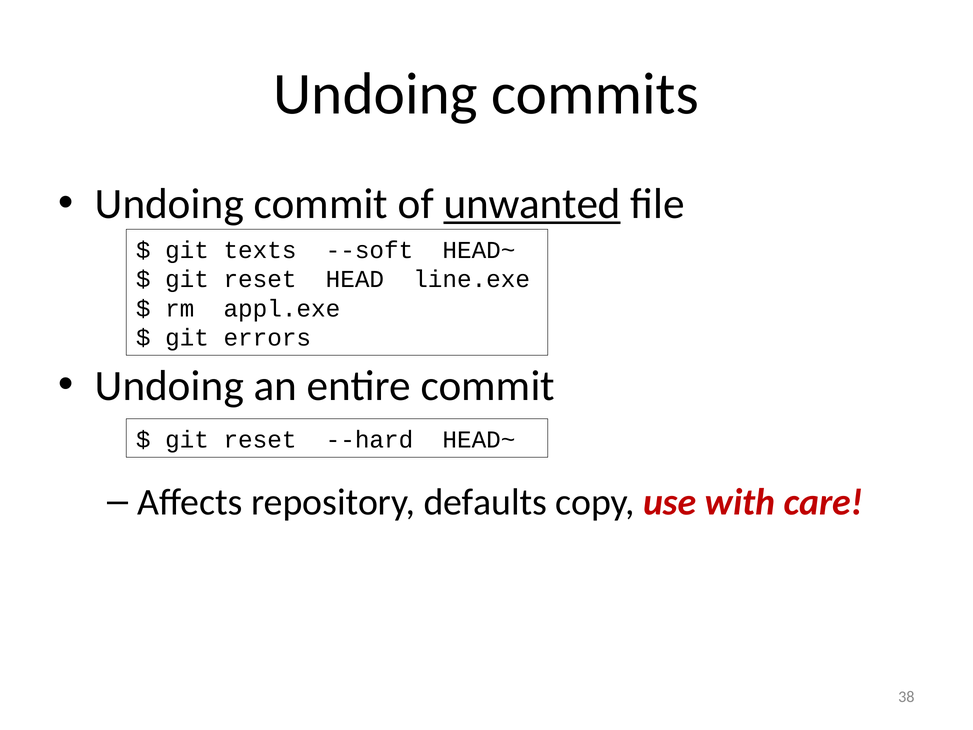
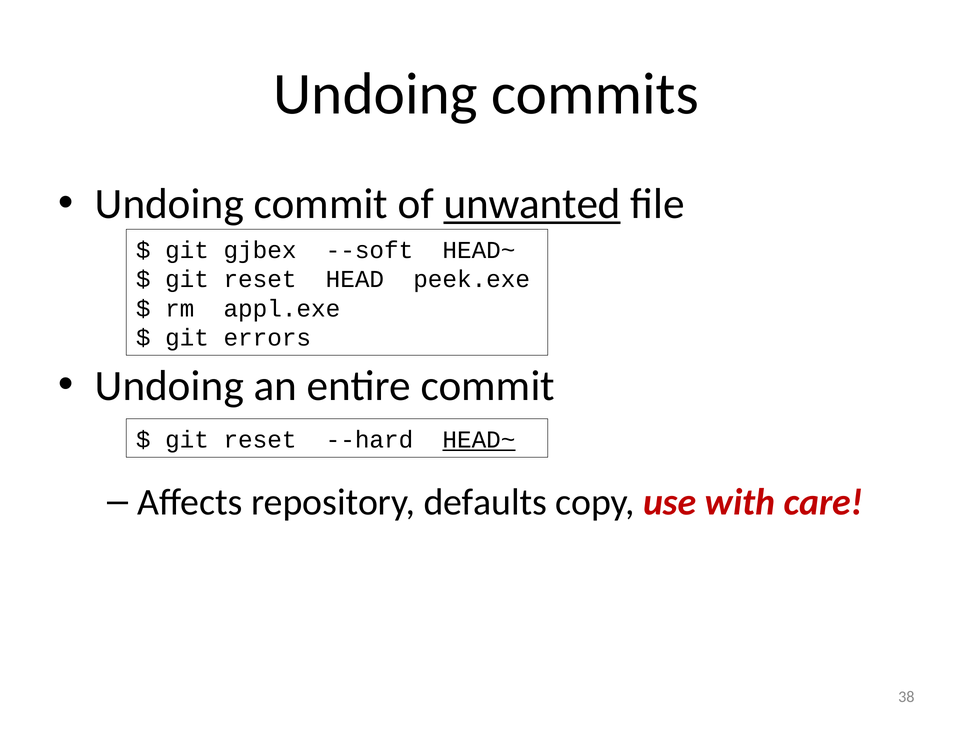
texts: texts -> gjbex (260, 250)
line.exe: line.exe -> peek.exe (472, 279)
HEAD~ underline: none -> present (479, 440)
